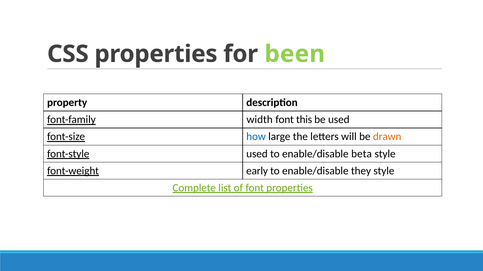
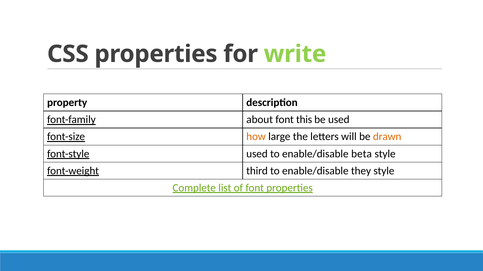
been: been -> write (295, 54)
width: width -> about (260, 120)
how colour: blue -> orange (256, 137)
early: early -> third (257, 171)
